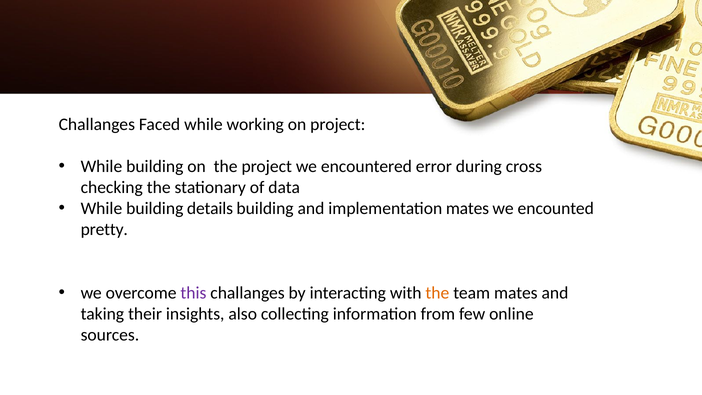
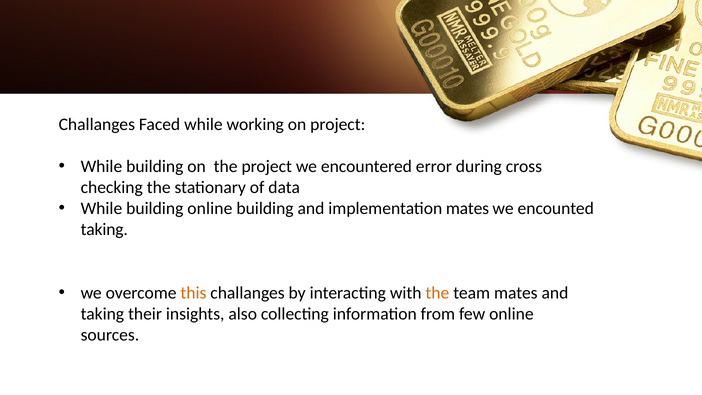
building details: details -> online (210, 209)
pretty: pretty -> taking (104, 230)
this colour: purple -> orange (193, 293)
